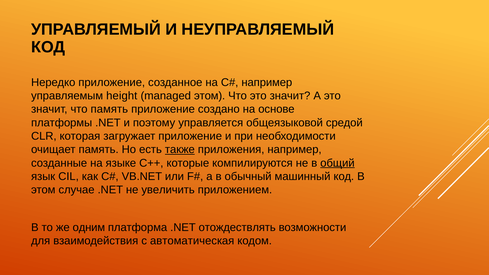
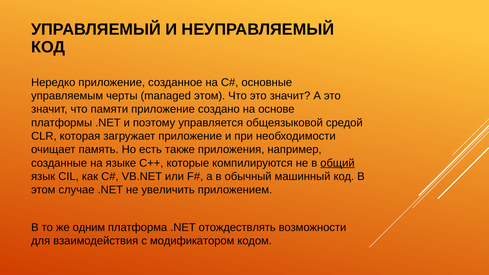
например: например -> основные (267, 82)
height: height -> черты (122, 96)
что память: память -> памяти (109, 109)
также underline: present -> none (180, 150)
автоматическая: автоматическая -> модификатором (192, 241)
